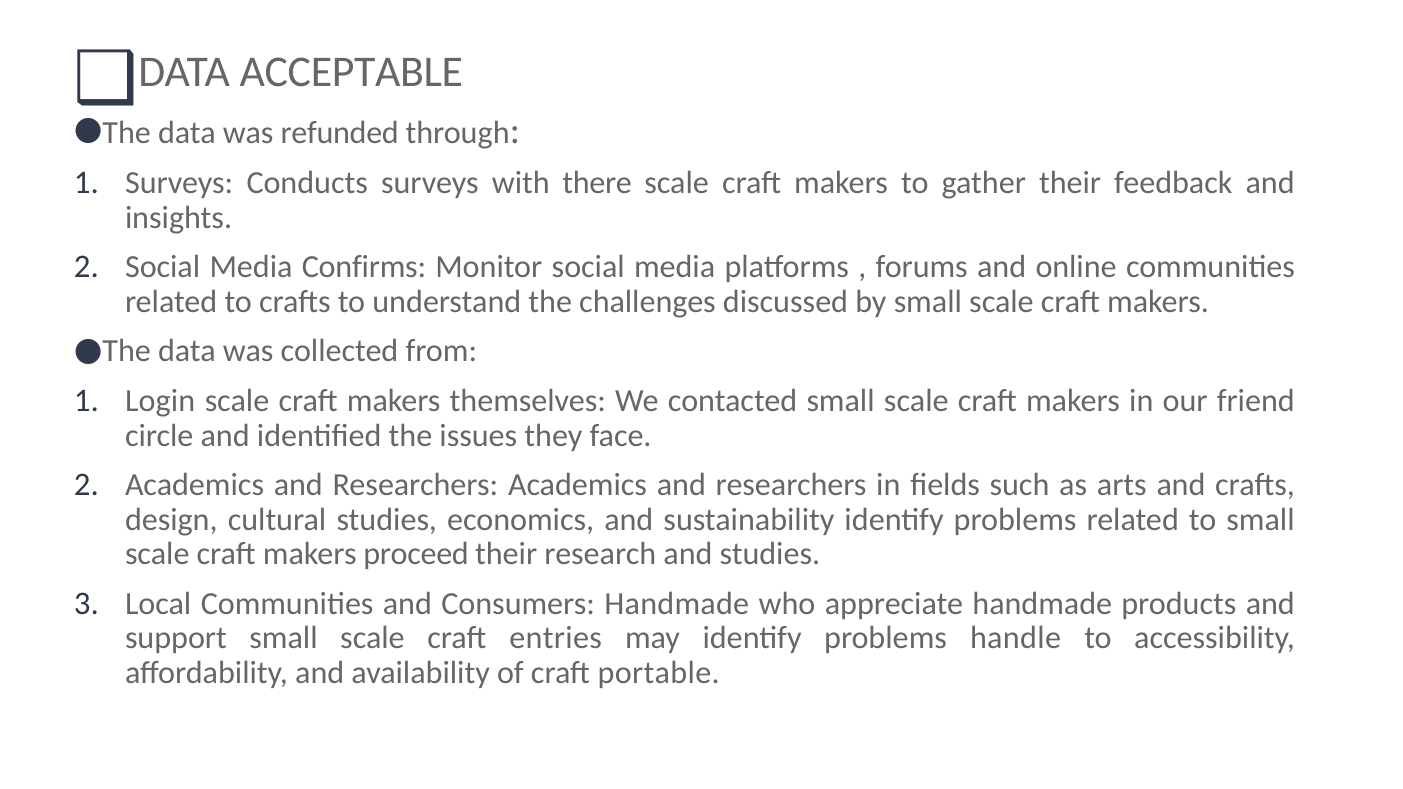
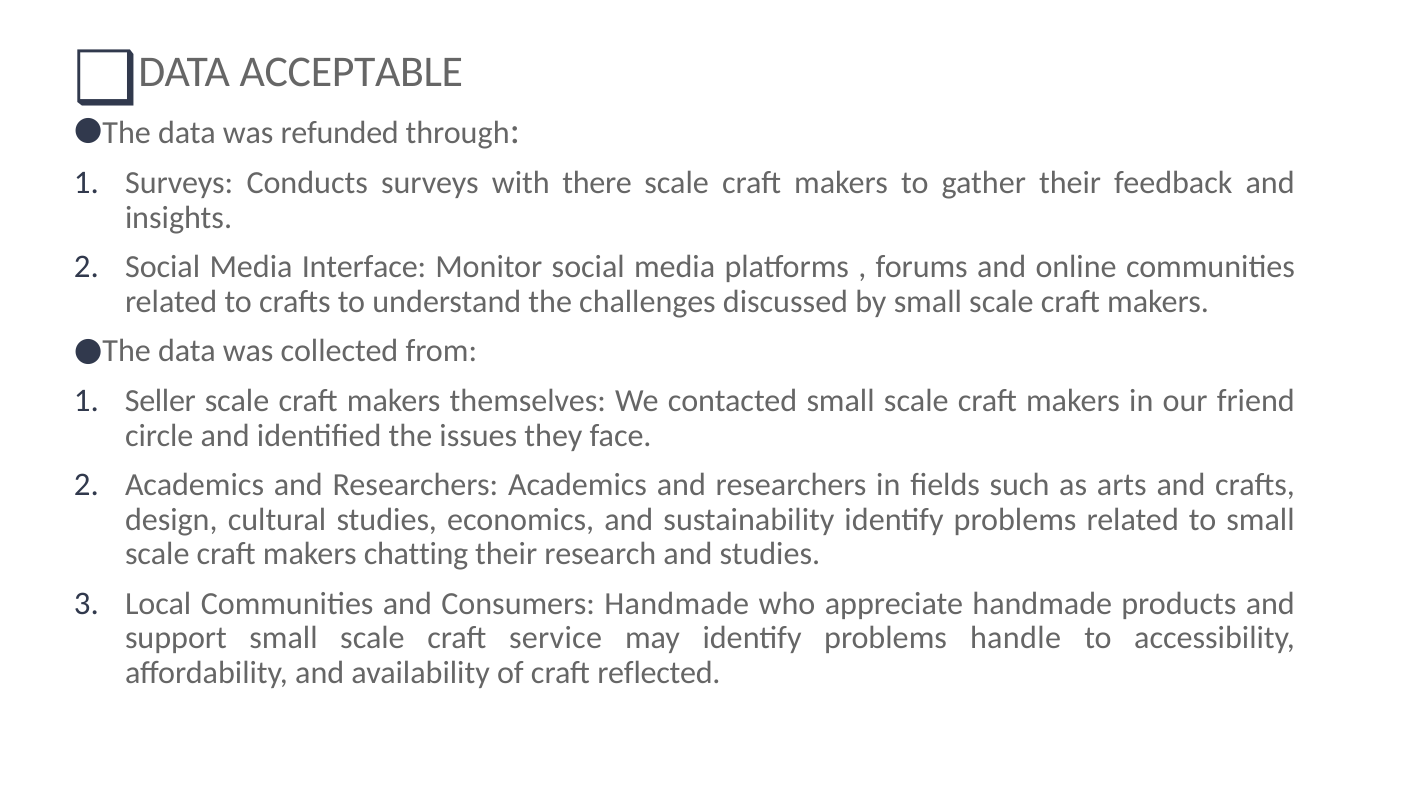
Confirms: Confirms -> Interface (364, 267)
Login: Login -> Seller (160, 401)
proceed: proceed -> chatting (416, 554)
entries: entries -> service (556, 638)
portable: portable -> reflected (659, 673)
